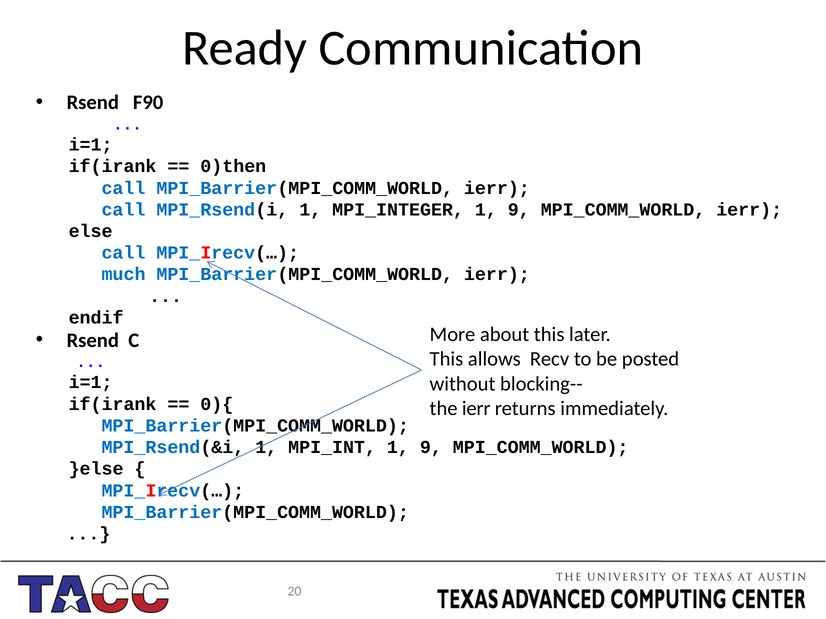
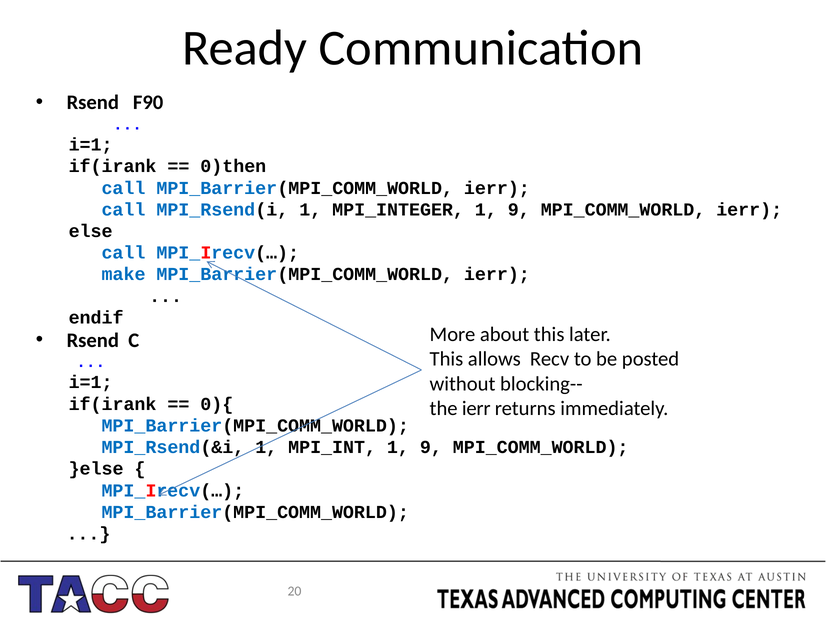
much: much -> make (124, 275)
